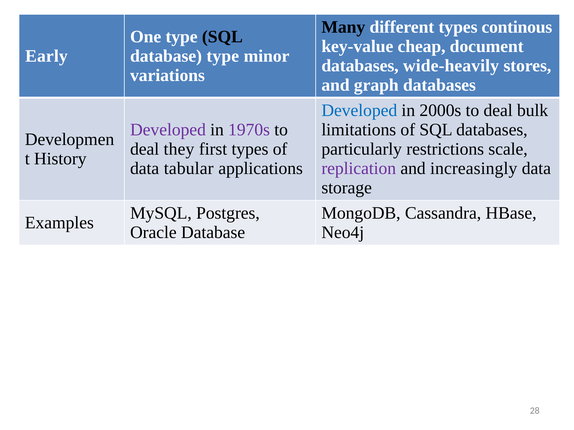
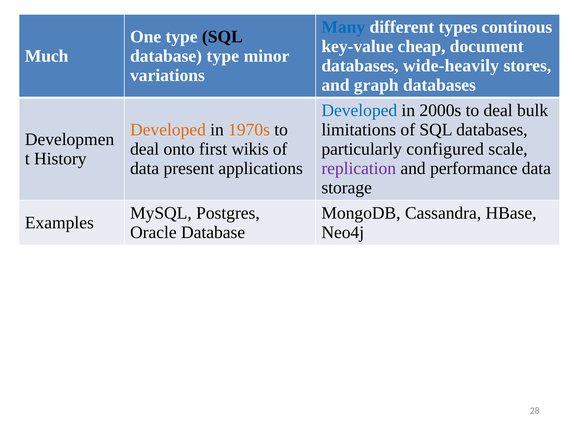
Many colour: black -> blue (343, 27)
Early: Early -> Much (47, 56)
Developed colour: purple -> orange (168, 130)
1970s colour: purple -> orange (249, 130)
they: they -> onto (179, 149)
first types: types -> wikis (250, 149)
restrictions: restrictions -> configured (445, 149)
tabular: tabular -> present (189, 169)
increasingly: increasingly -> performance (474, 169)
